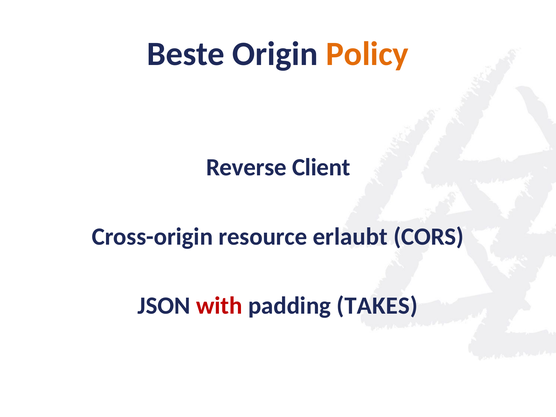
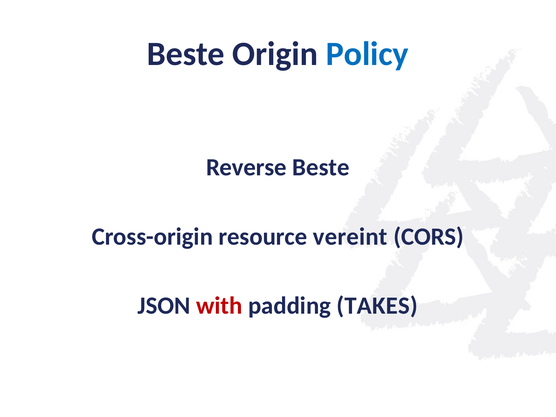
Policy colour: orange -> blue (367, 54)
Reverse Client: Client -> Beste (321, 167)
erlaubt: erlaubt -> vereint (350, 237)
